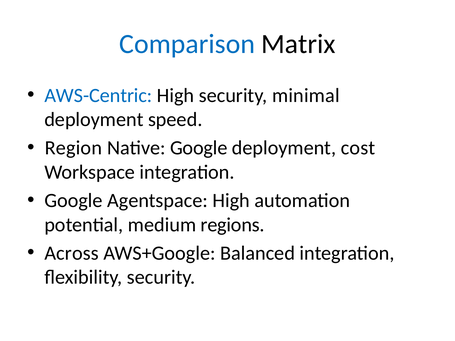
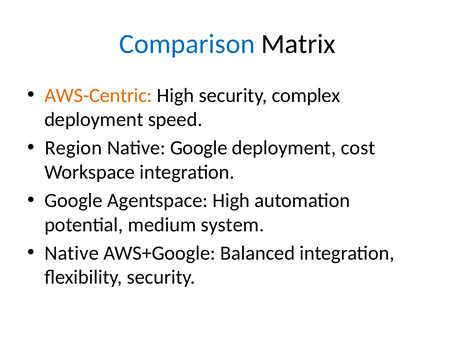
AWS-Centric colour: blue -> orange (98, 95)
minimal: minimal -> complex (306, 95)
regions: regions -> system (232, 225)
Across: Across -> Native (72, 253)
